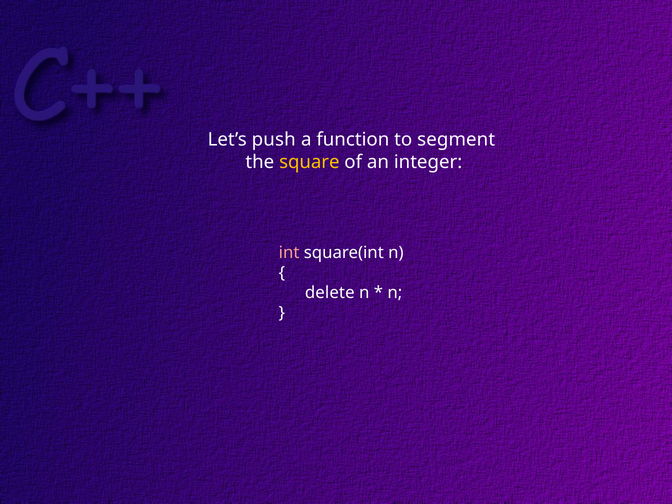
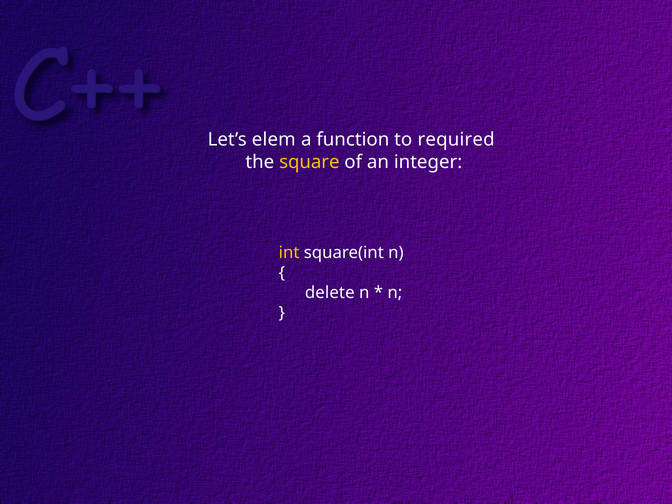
push: push -> elem (274, 140)
segment: segment -> required (456, 140)
int colour: pink -> yellow (289, 252)
